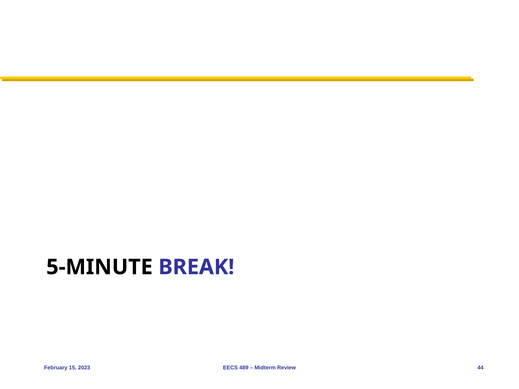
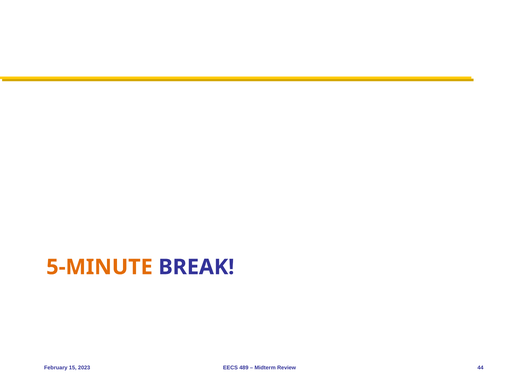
5-MINUTE colour: black -> orange (99, 267)
